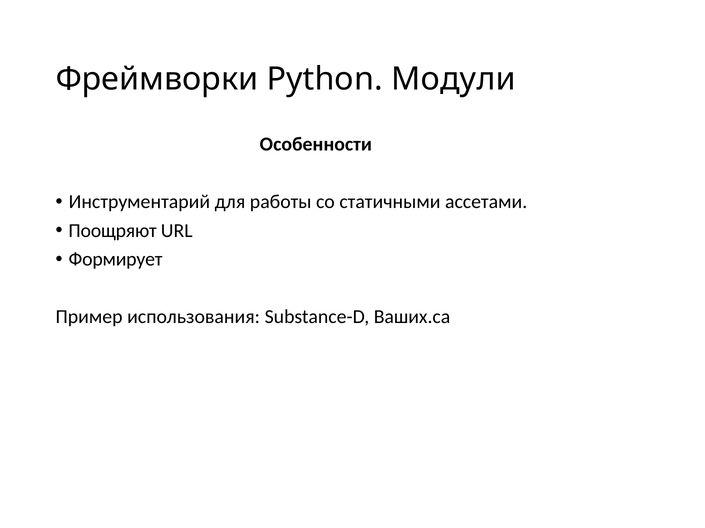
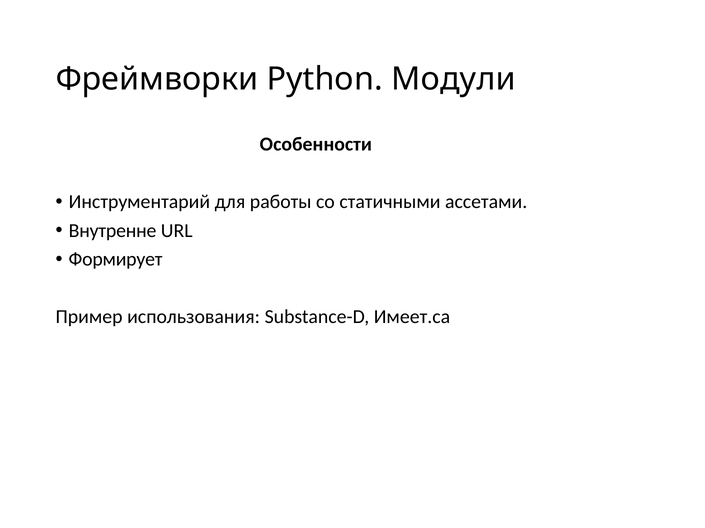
Поощряют: Поощряют -> Внутренне (113, 231)
Ваших.ca: Ваших.ca -> Имеет.ca (412, 317)
